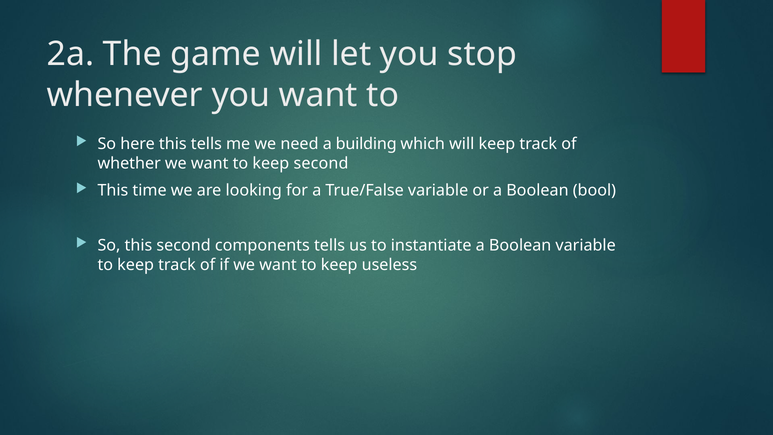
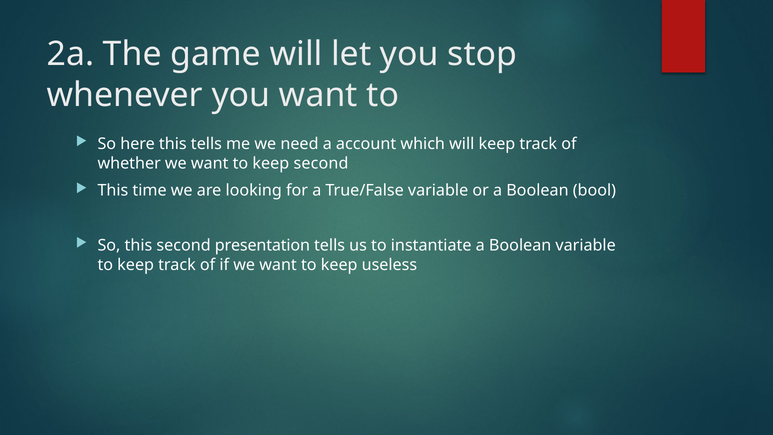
building: building -> account (366, 144)
components: components -> presentation (262, 245)
